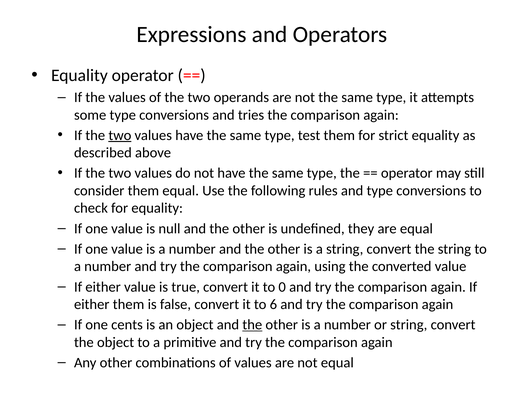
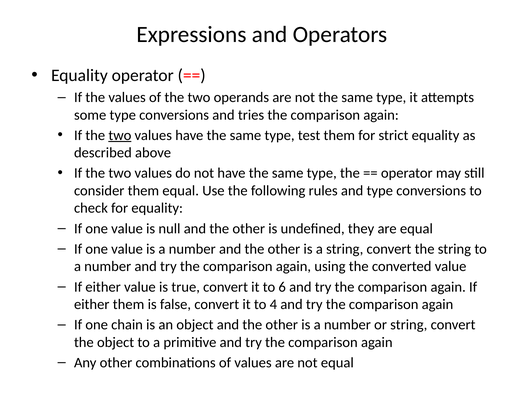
0: 0 -> 6 (282, 287)
6: 6 -> 4 (273, 304)
cents: cents -> chain (127, 325)
the underline: present -> none (252, 325)
